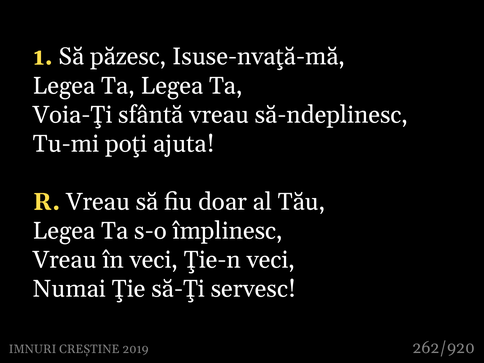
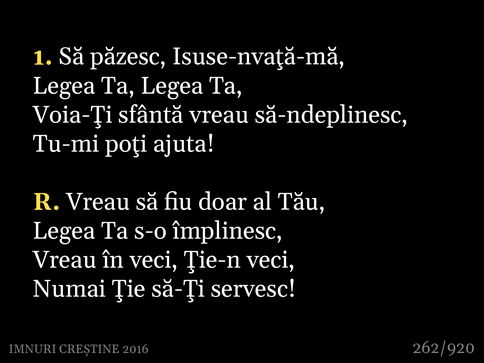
2019: 2019 -> 2016 (136, 349)
